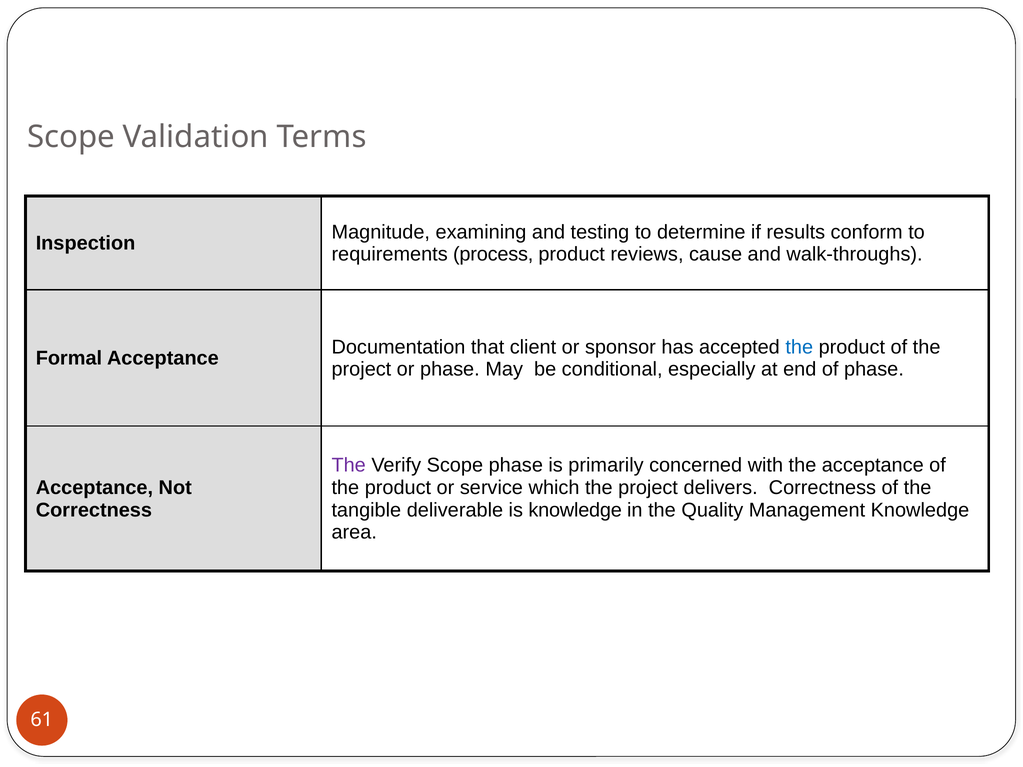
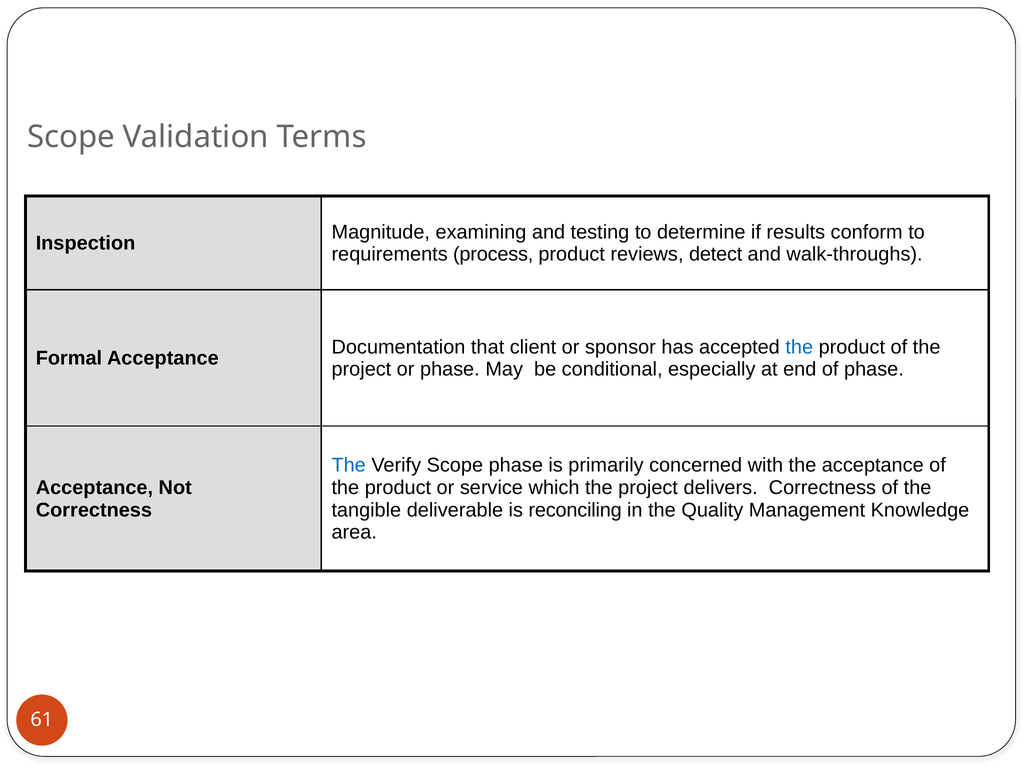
cause: cause -> detect (716, 254)
The colour: purple -> blue (349, 465)
is knowledge: knowledge -> reconciling (575, 510)
